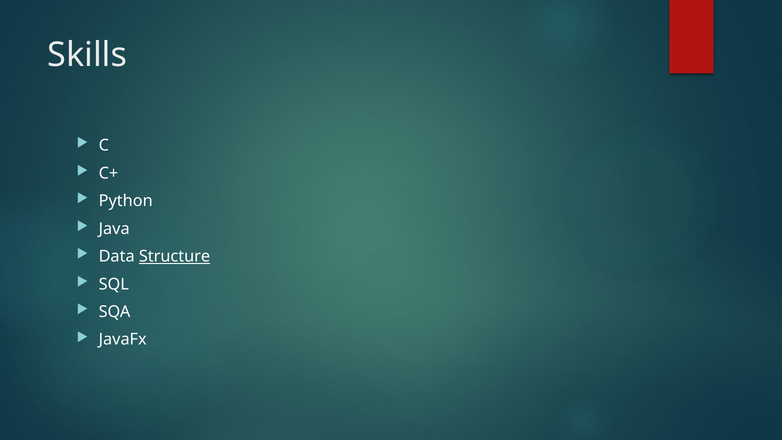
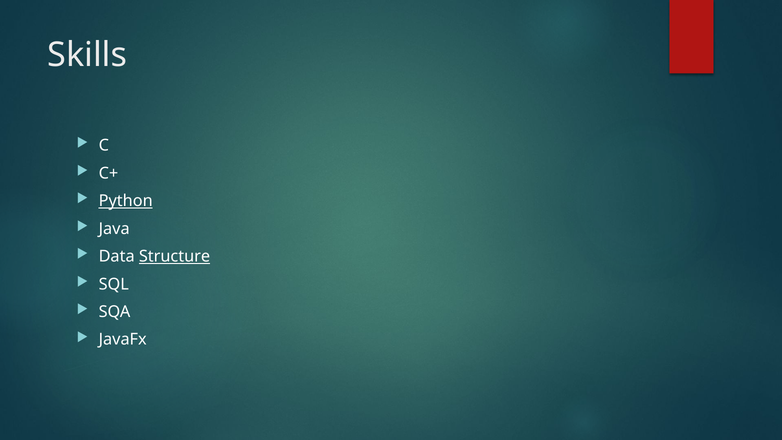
Python underline: none -> present (126, 201)
